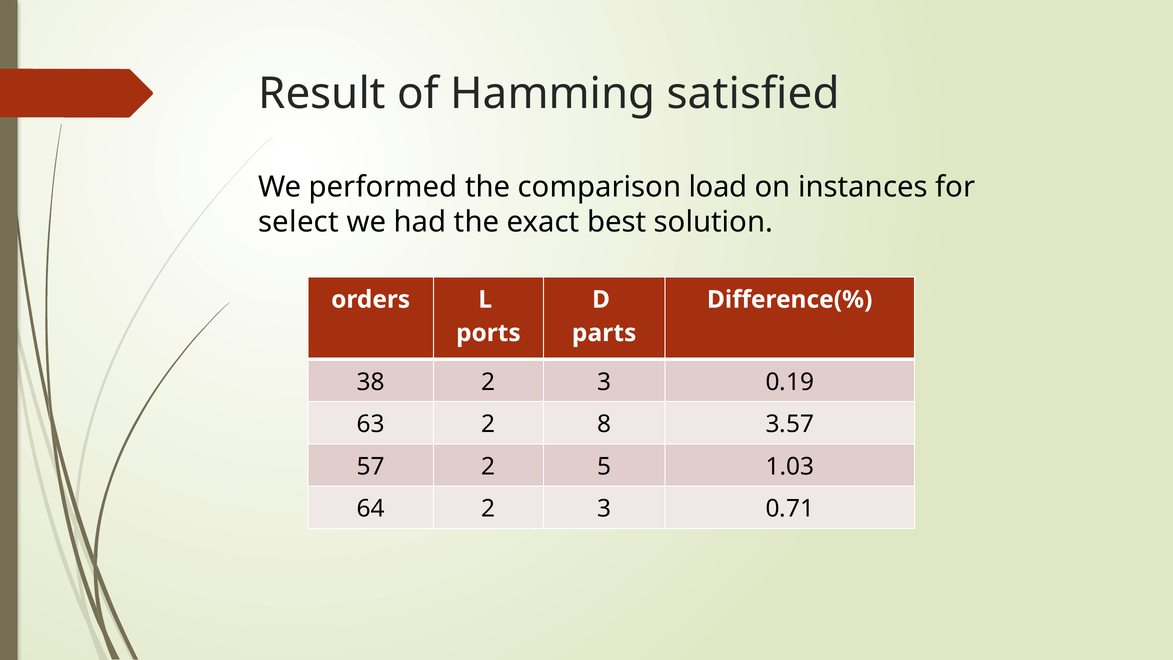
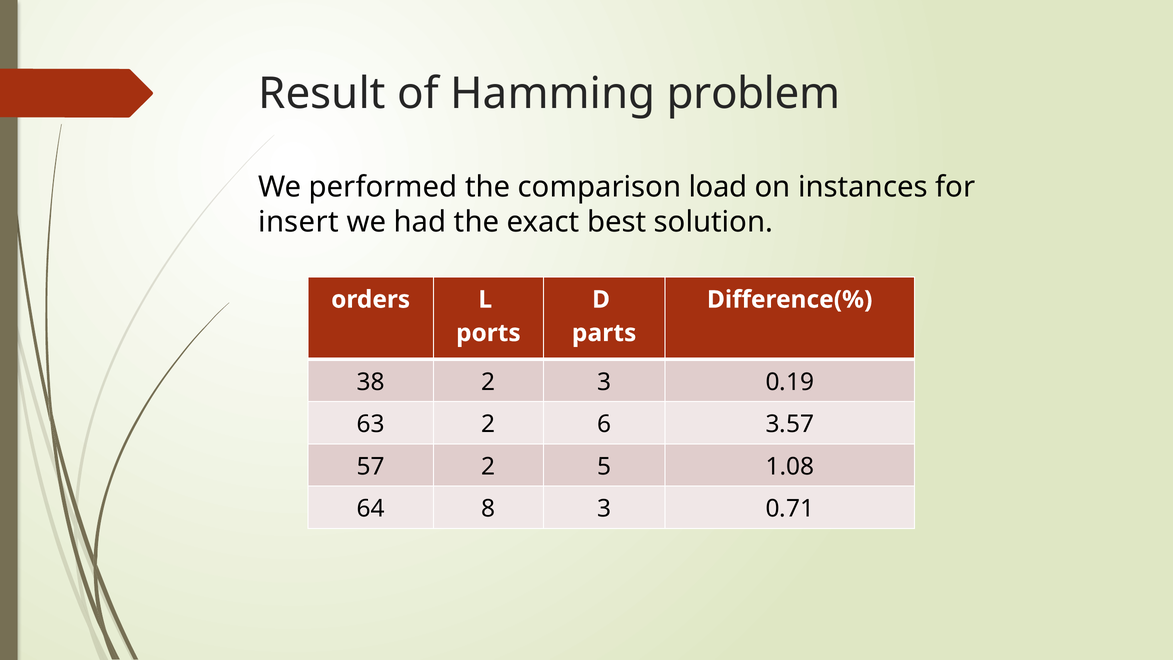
satisfied: satisfied -> problem (754, 94)
select: select -> insert (298, 222)
8: 8 -> 6 (604, 424)
1.03: 1.03 -> 1.08 (790, 466)
64 2: 2 -> 8 (488, 509)
